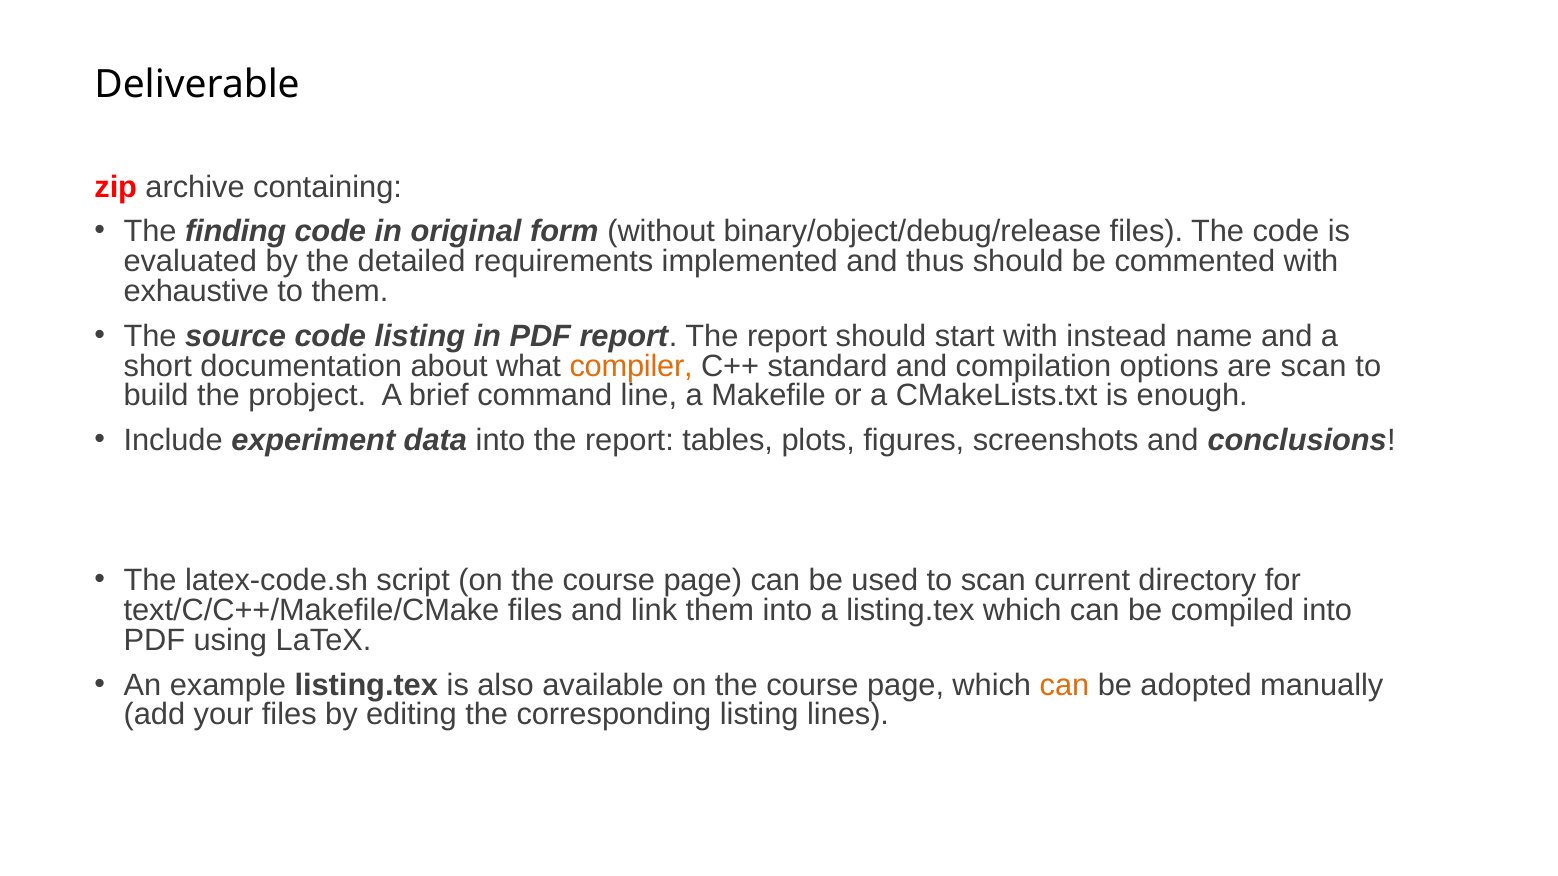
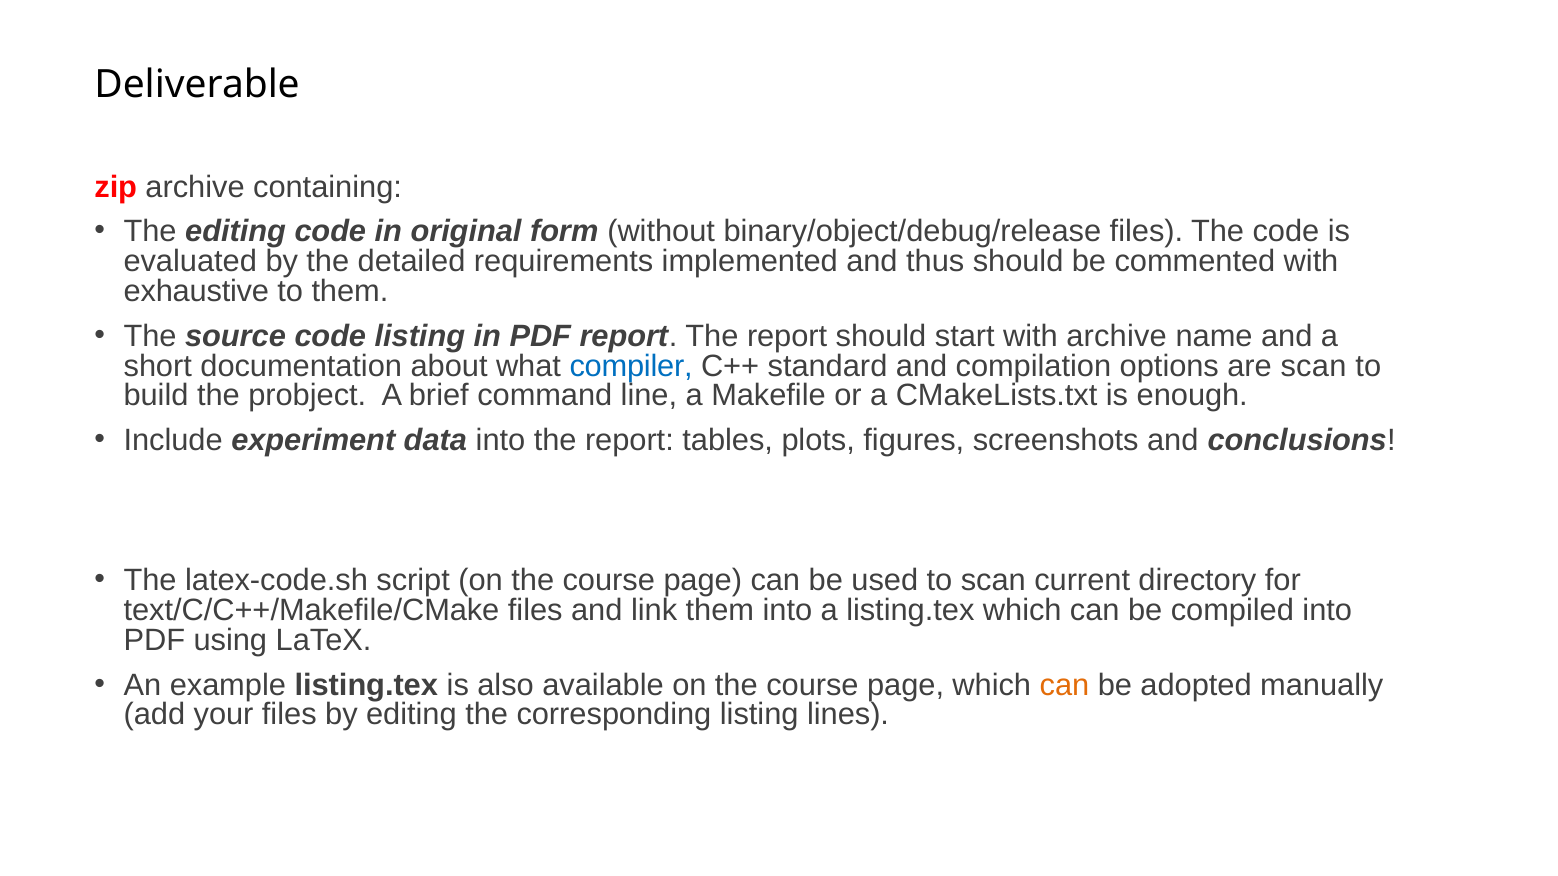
The finding: finding -> editing (236, 232)
with instead: instead -> archive (1117, 336)
compiler colour: orange -> blue (631, 366)
